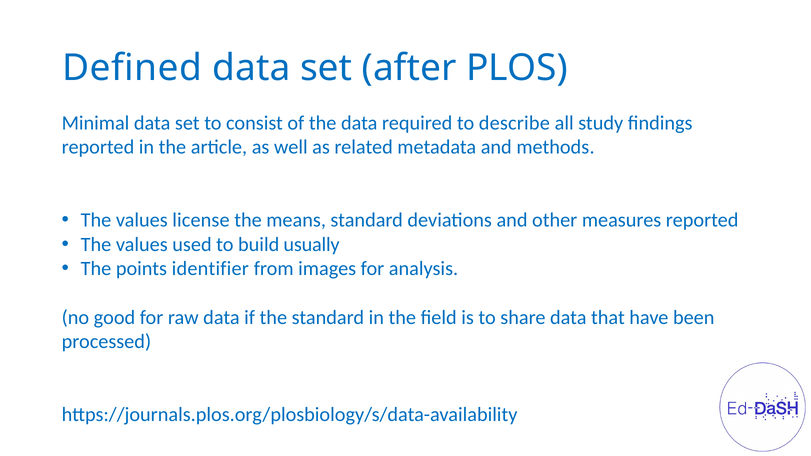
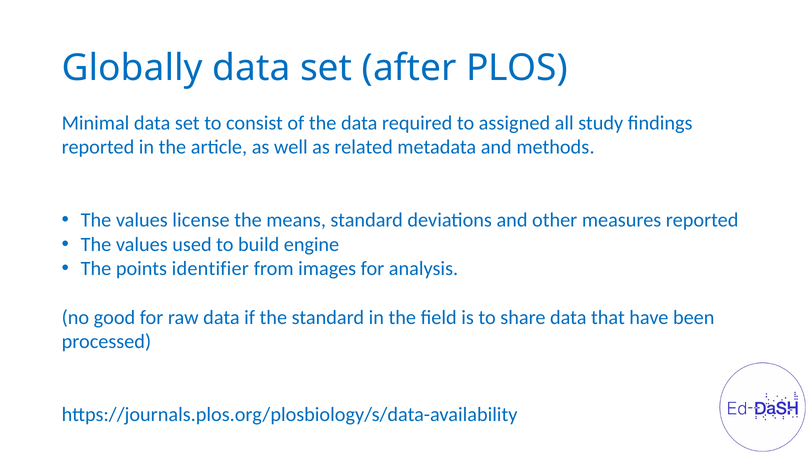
Defined: Defined -> Globally (132, 68)
describe: describe -> assigned (514, 123)
usually: usually -> engine (311, 245)
